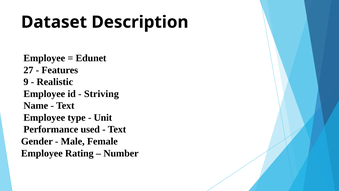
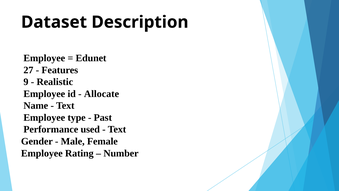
Striving: Striving -> Allocate (101, 94)
Unit: Unit -> Past (103, 117)
